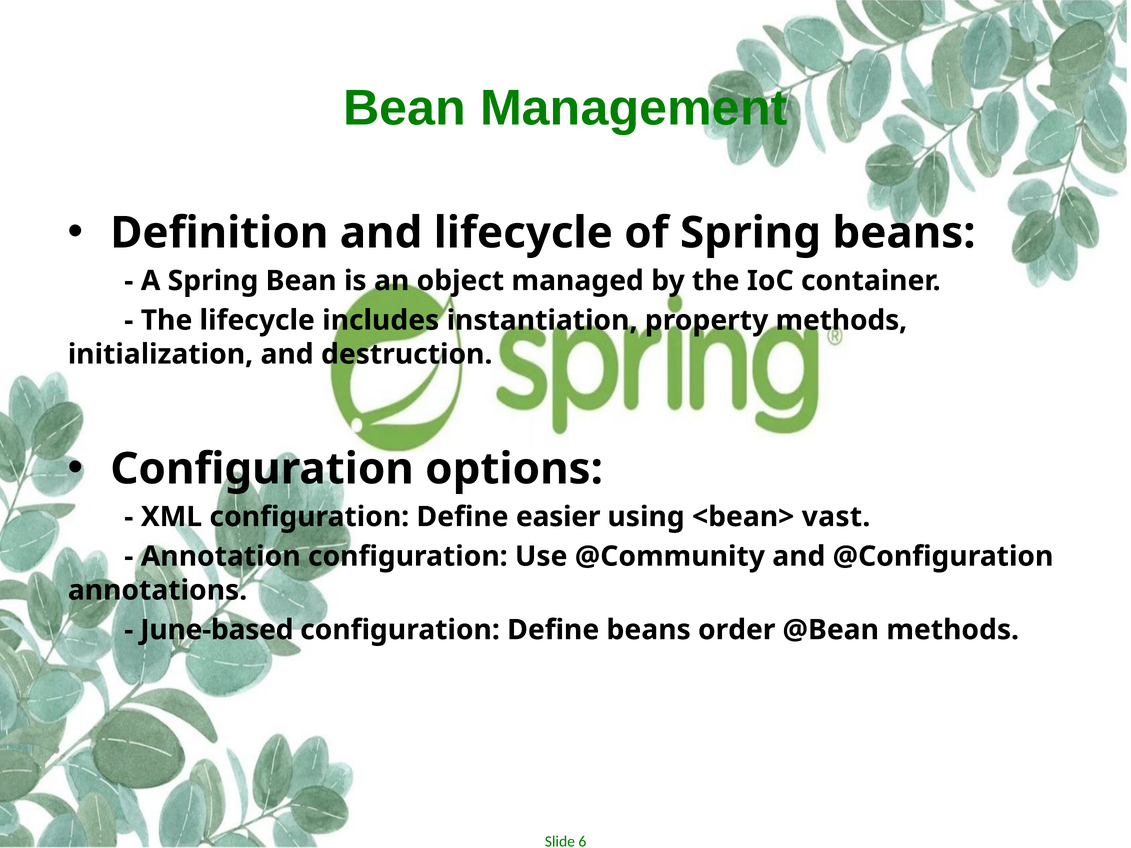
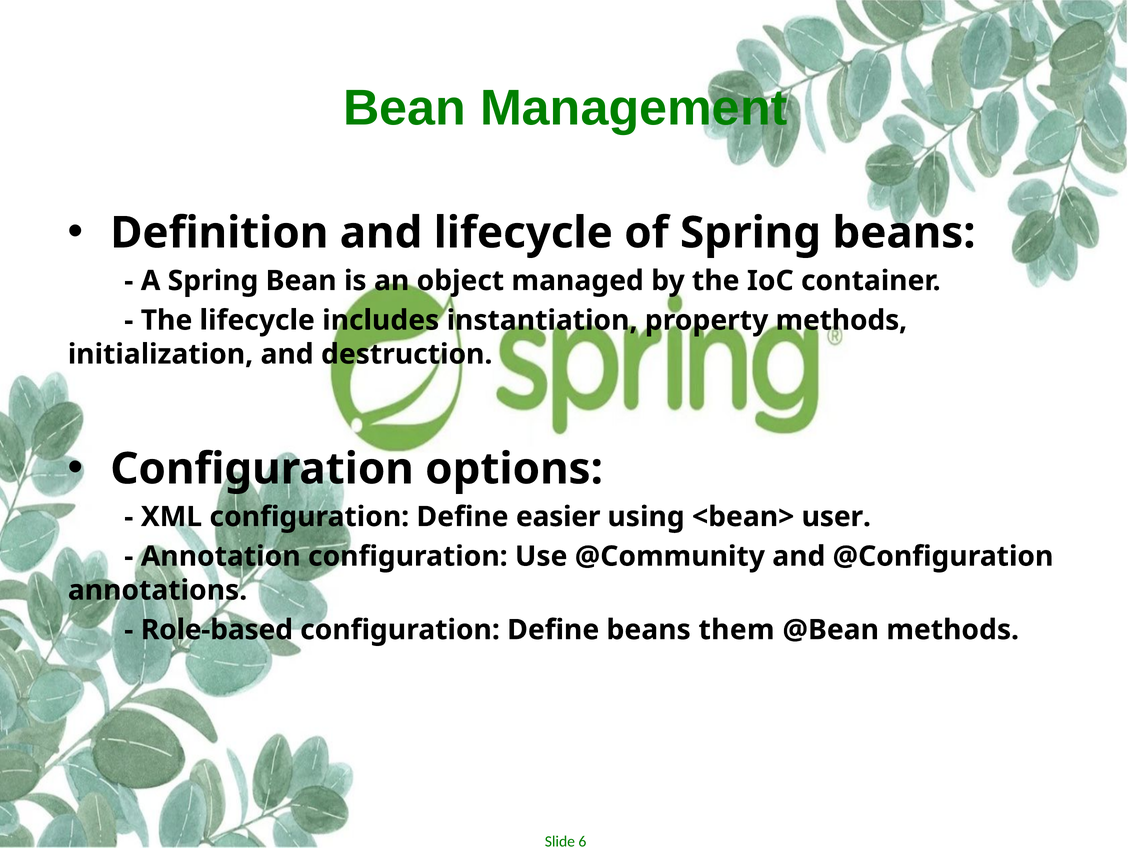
vast: vast -> user (836, 517)
June-based: June-based -> Role-based (217, 630)
order: order -> them (737, 630)
